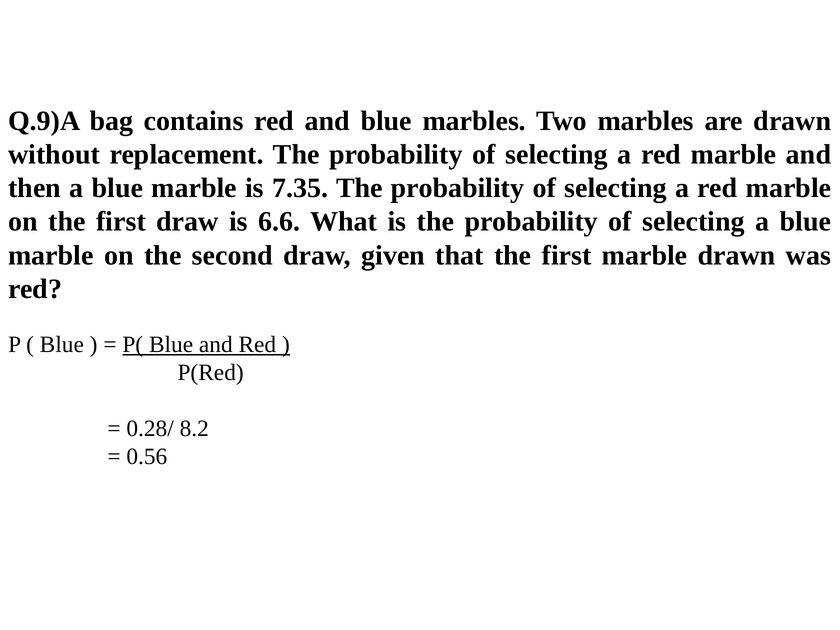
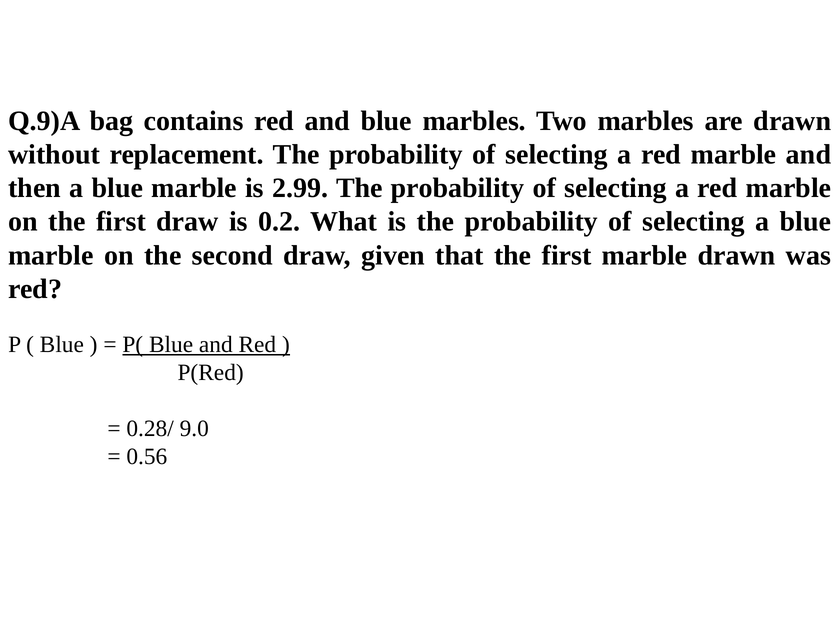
7.35: 7.35 -> 2.99 (300, 188)
6.6: 6.6 -> 0.2 (279, 222)
8.2: 8.2 -> 9.0 (194, 429)
